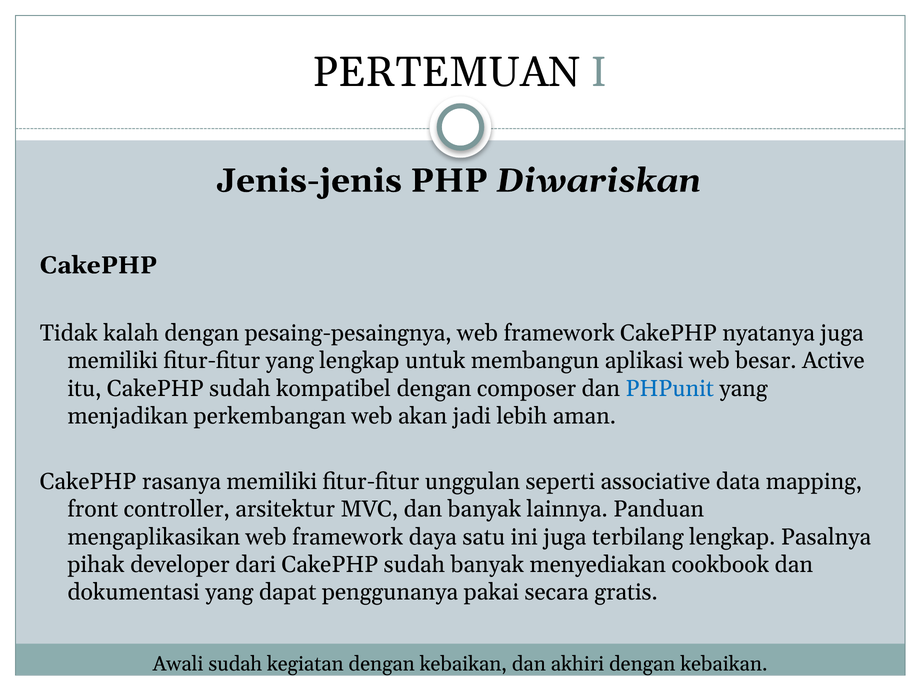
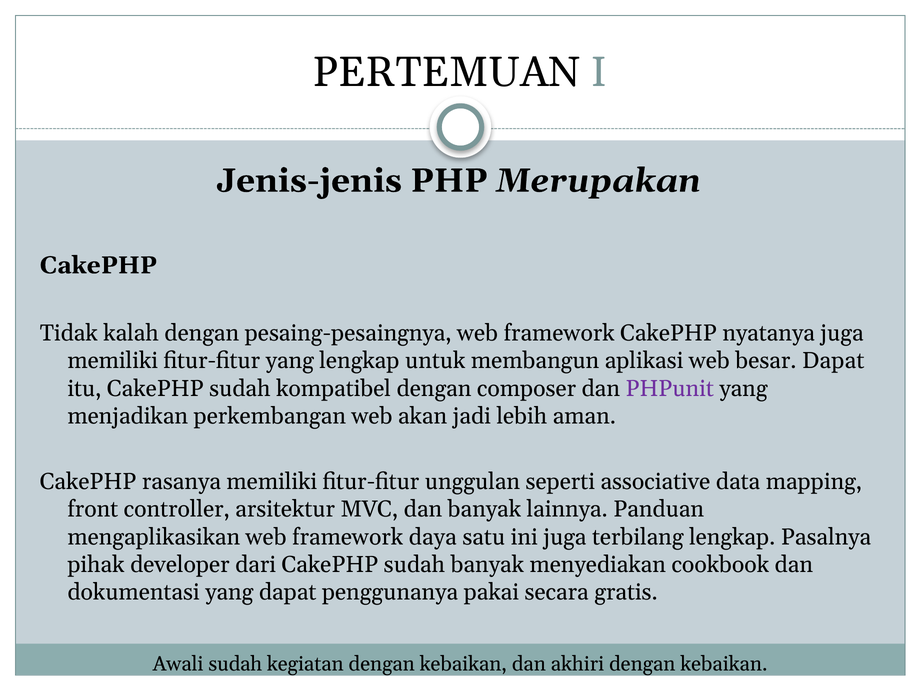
Diwariskan: Diwariskan -> Merupakan (598, 181)
besar Active: Active -> Dapat (833, 361)
PHPunit colour: blue -> purple (670, 388)
